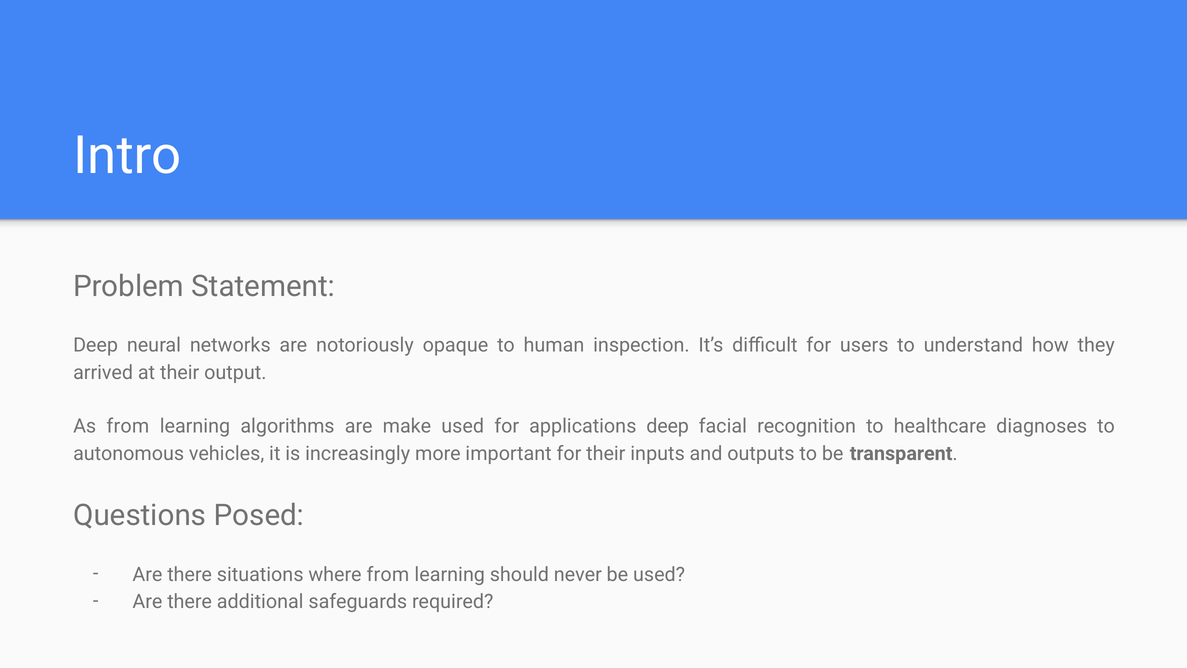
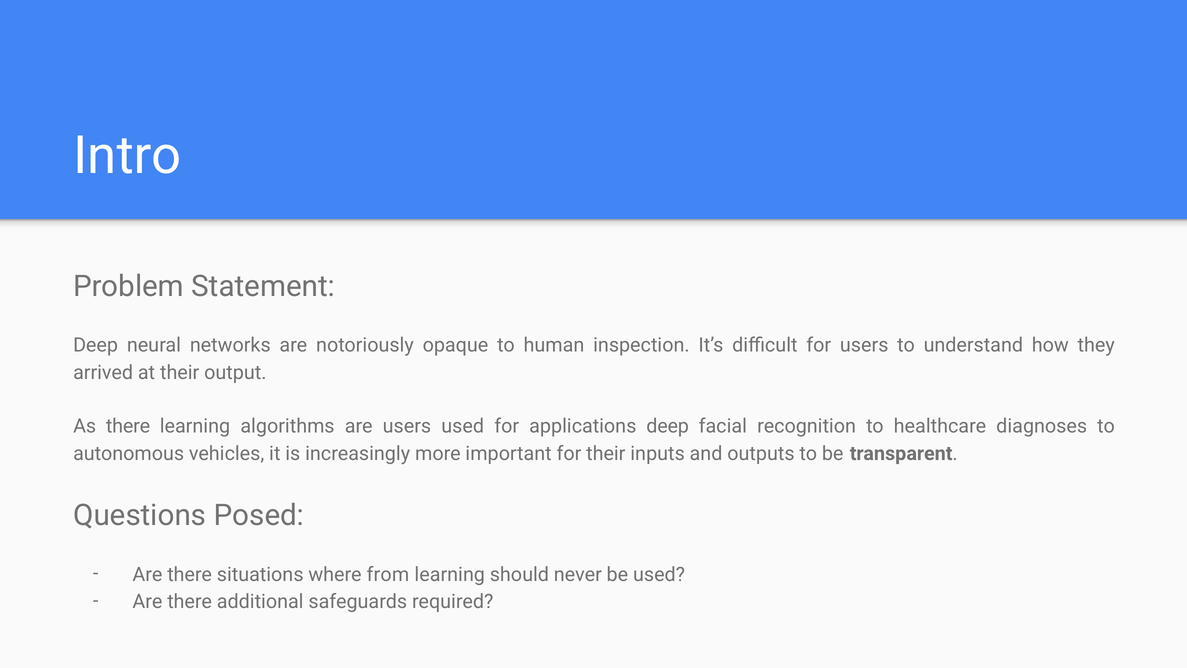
As from: from -> there (128, 426)
are make: make -> users (407, 426)
